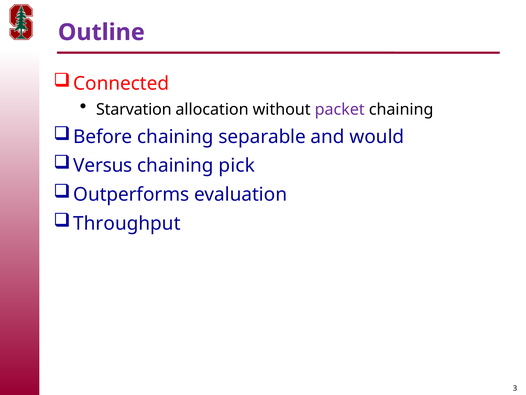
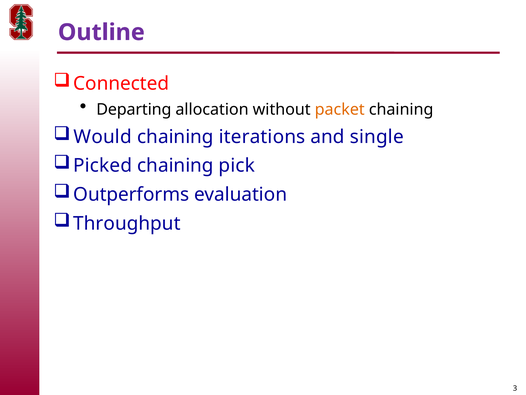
Starvation: Starvation -> Departing (134, 109)
packet colour: purple -> orange (340, 109)
Before: Before -> Would (103, 137)
separable: separable -> iterations (262, 137)
would: would -> single (377, 137)
Versus: Versus -> Picked (103, 166)
